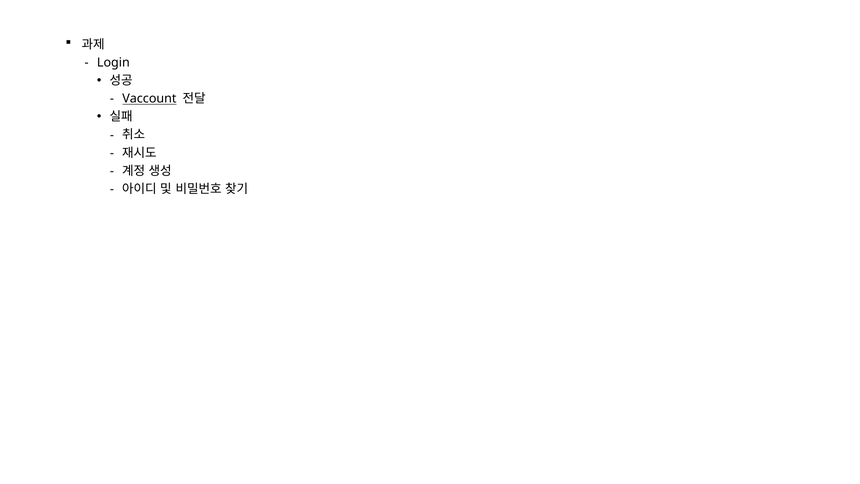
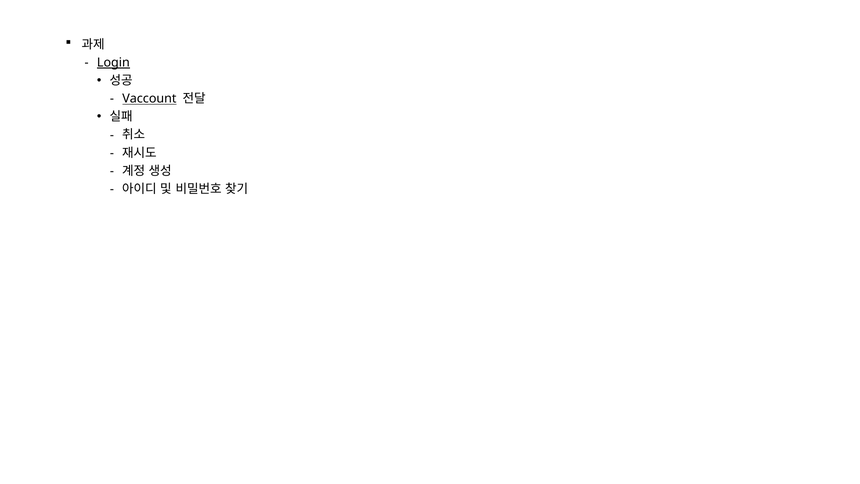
Login underline: none -> present (113, 63)
